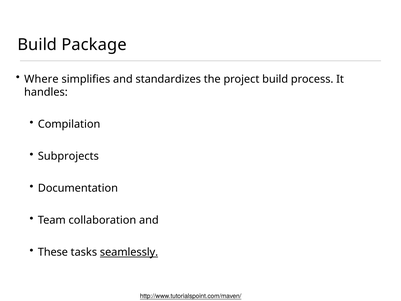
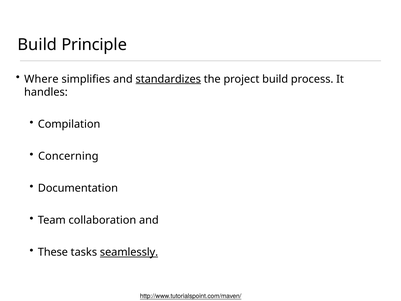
Package: Package -> Principle (94, 45)
standardizes underline: none -> present (168, 79)
Subprojects: Subprojects -> Concerning (68, 156)
